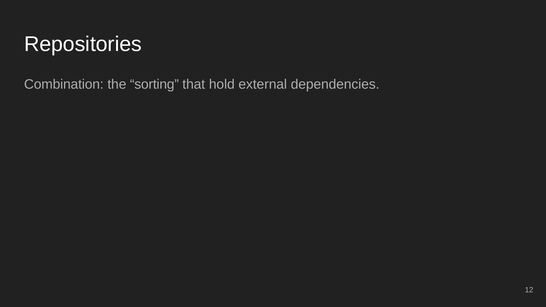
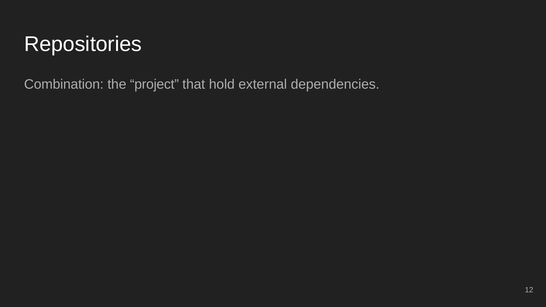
sorting: sorting -> project (154, 84)
